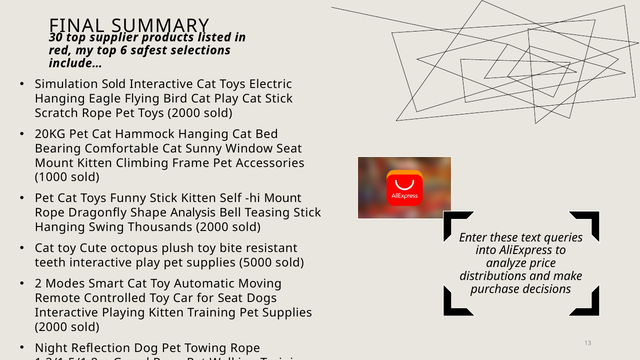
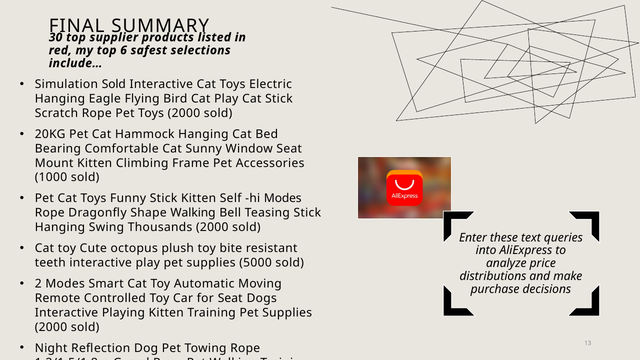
hi Mount: Mount -> Modes (283, 199)
Shape Analysis: Analysis -> Walking (193, 213)
